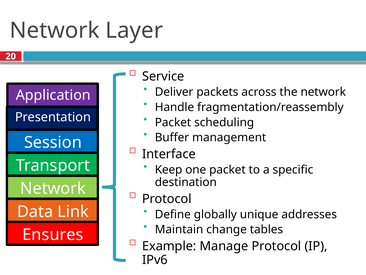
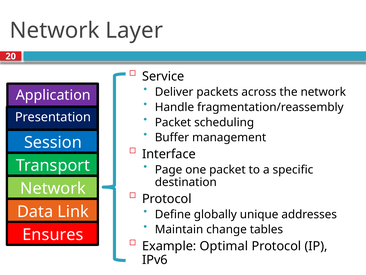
Keep: Keep -> Page (169, 169)
Manage: Manage -> Optimal (224, 246)
